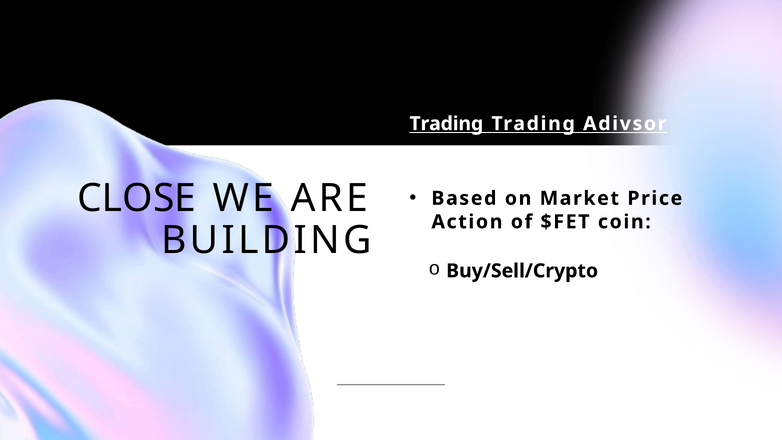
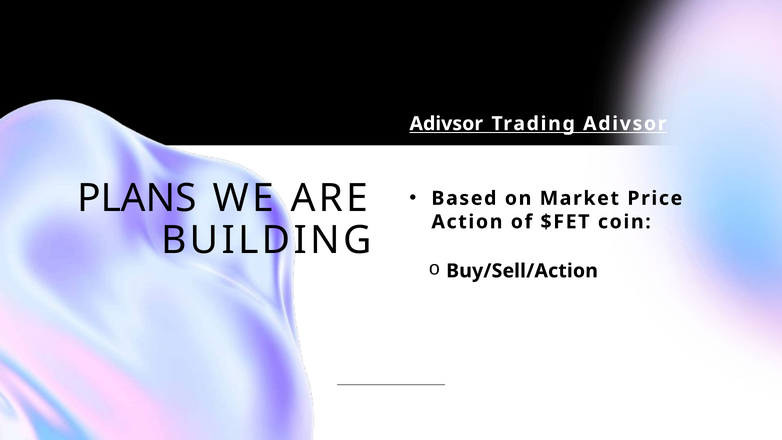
Trading: Trading -> Adivsor (446, 124)
CLOSE: CLOSE -> PLANS (137, 198)
Buy/Sell/Crypto: Buy/Sell/Crypto -> Buy/Sell/Action (522, 271)
